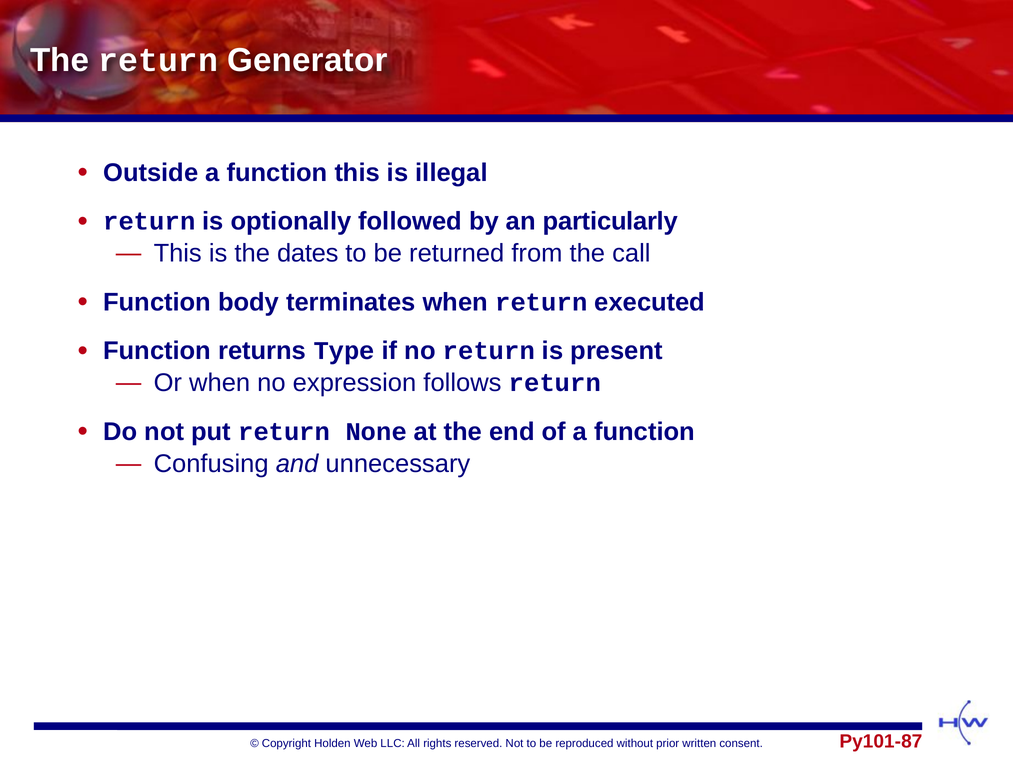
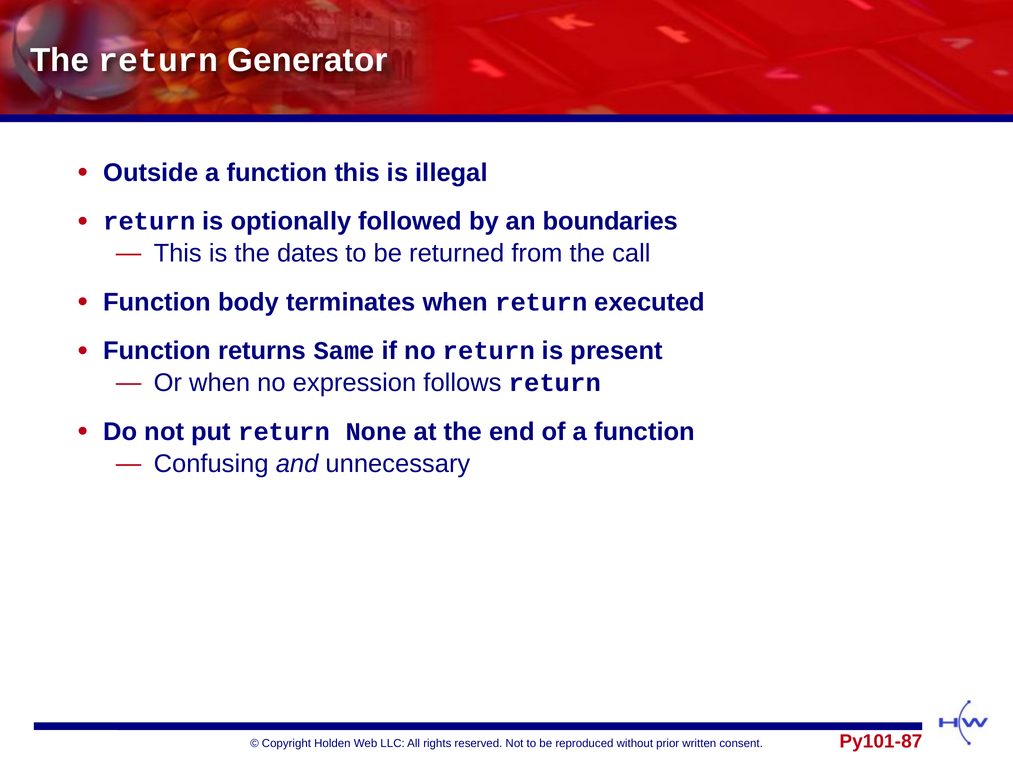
particularly: particularly -> boundaries (610, 221)
Type: Type -> Same (344, 351)
